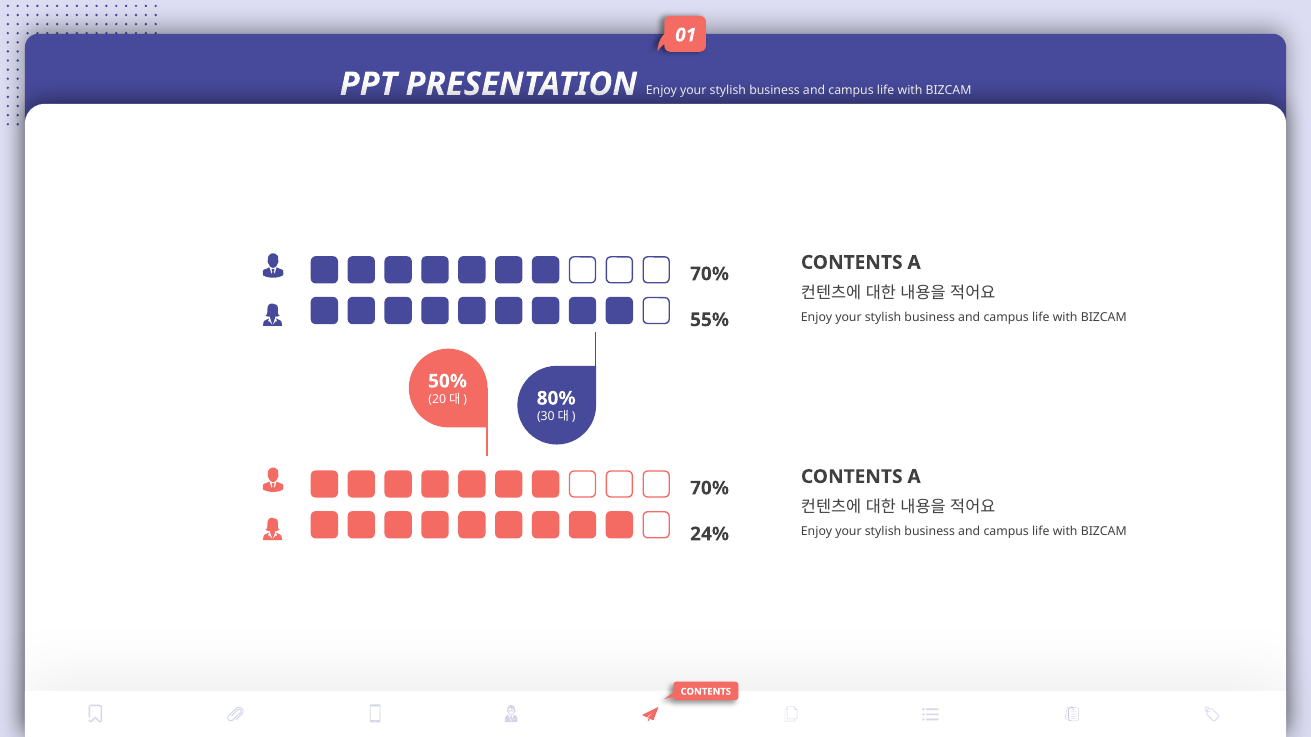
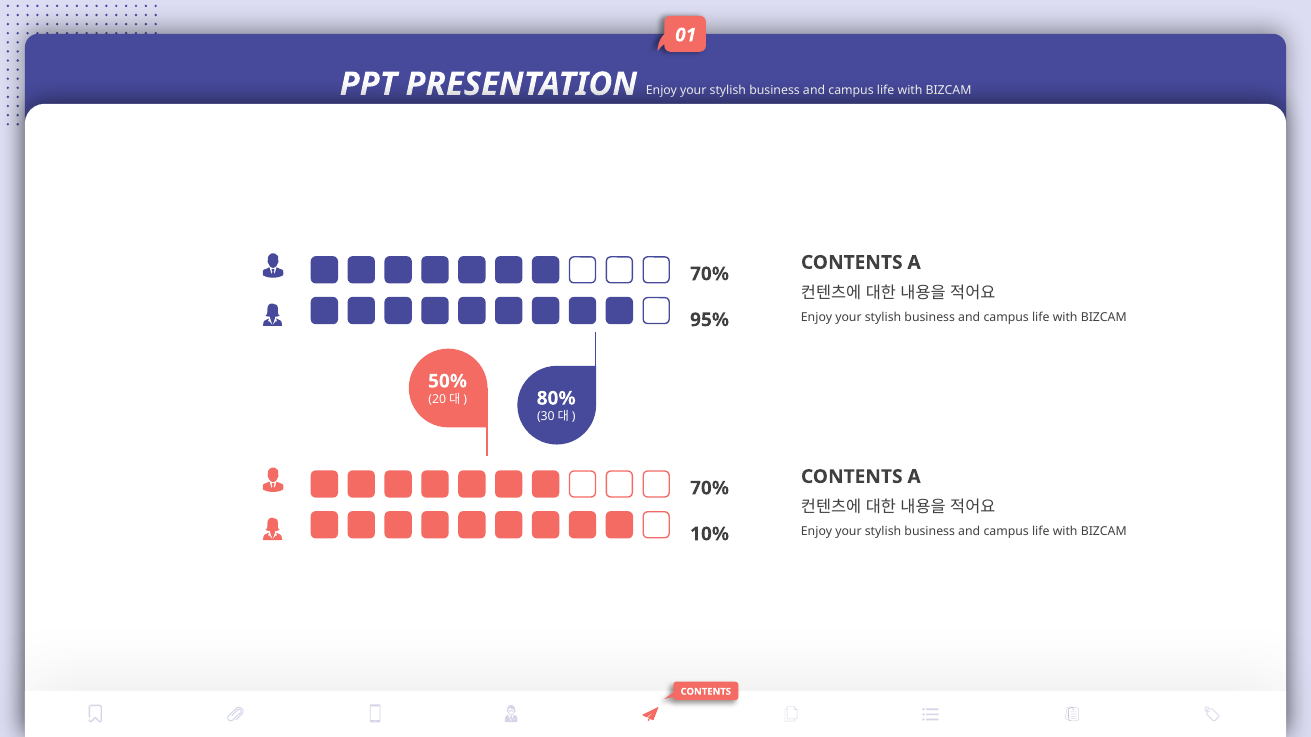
55%: 55% -> 95% (710, 320)
24%: 24% -> 10% (710, 534)
